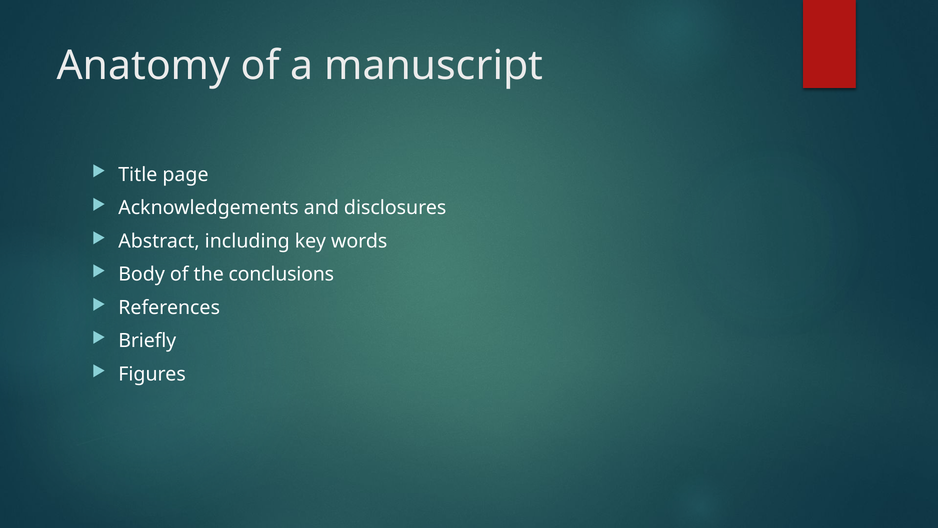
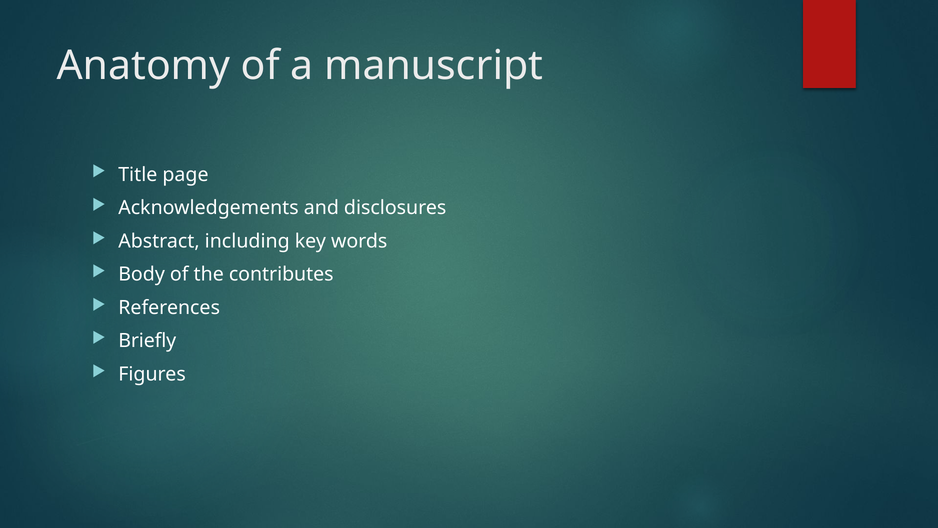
conclusions: conclusions -> contributes (281, 274)
